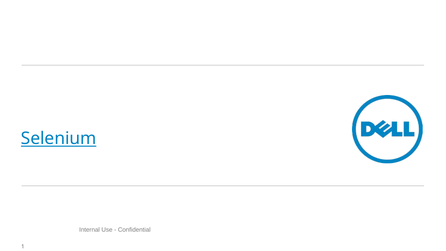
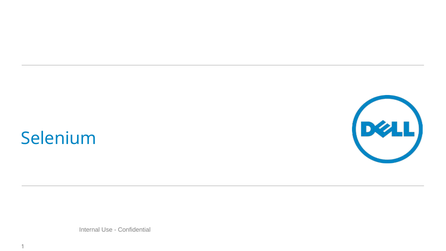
Selenium underline: present -> none (59, 139)
